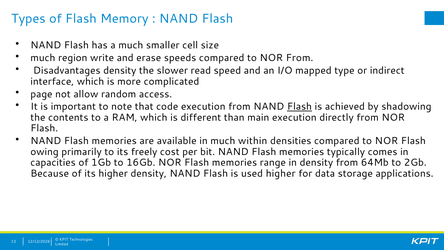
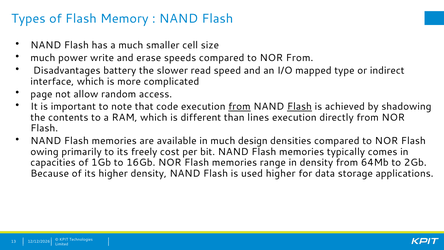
region: region -> power (73, 58)
Disadvantages density: density -> battery (120, 71)
from underline: none -> present (239, 107)
main: main -> lines (258, 117)
within: within -> design (253, 141)
